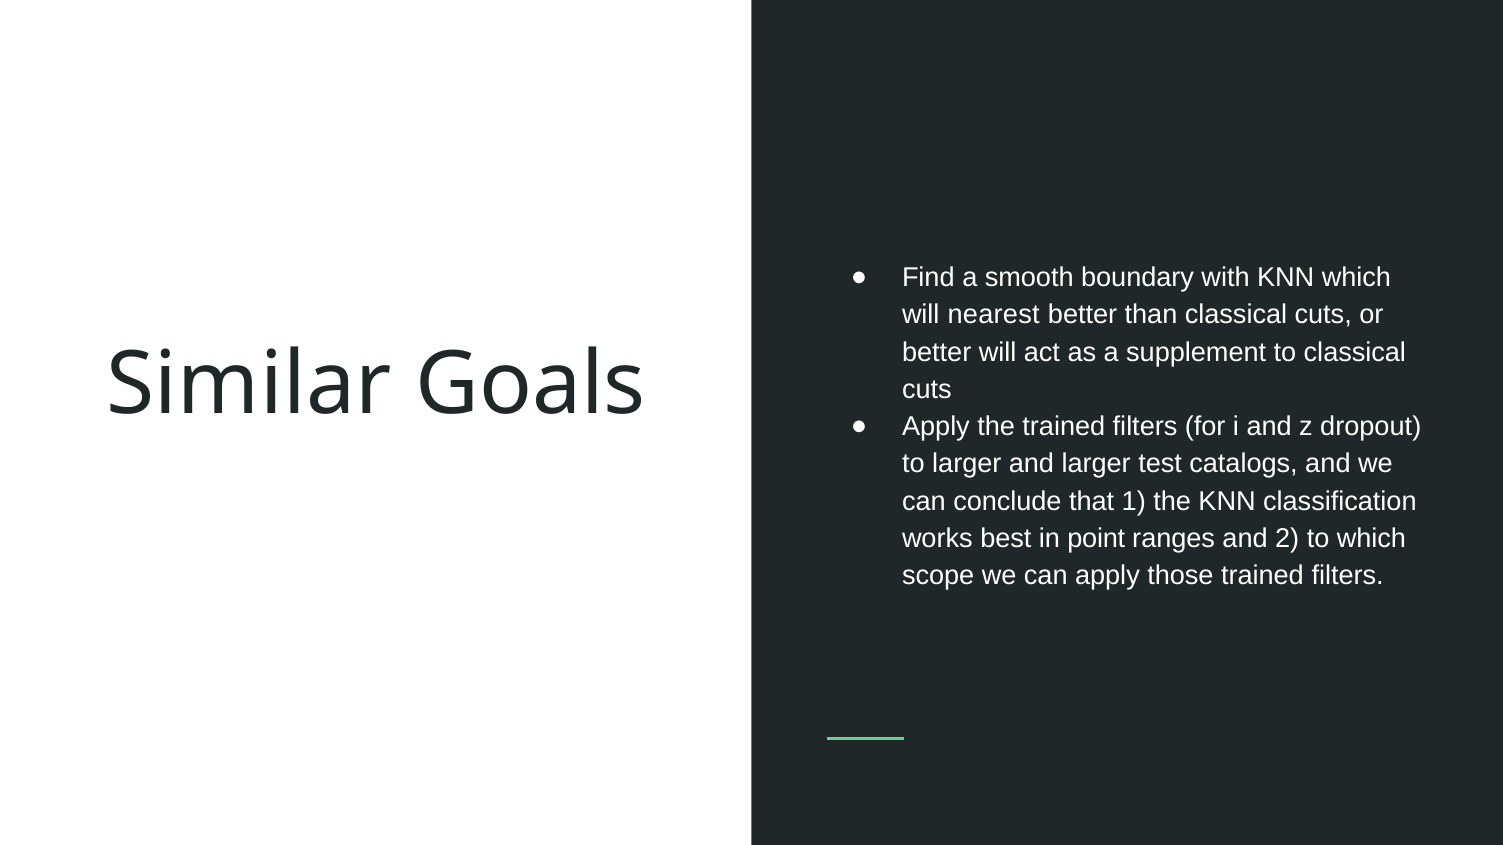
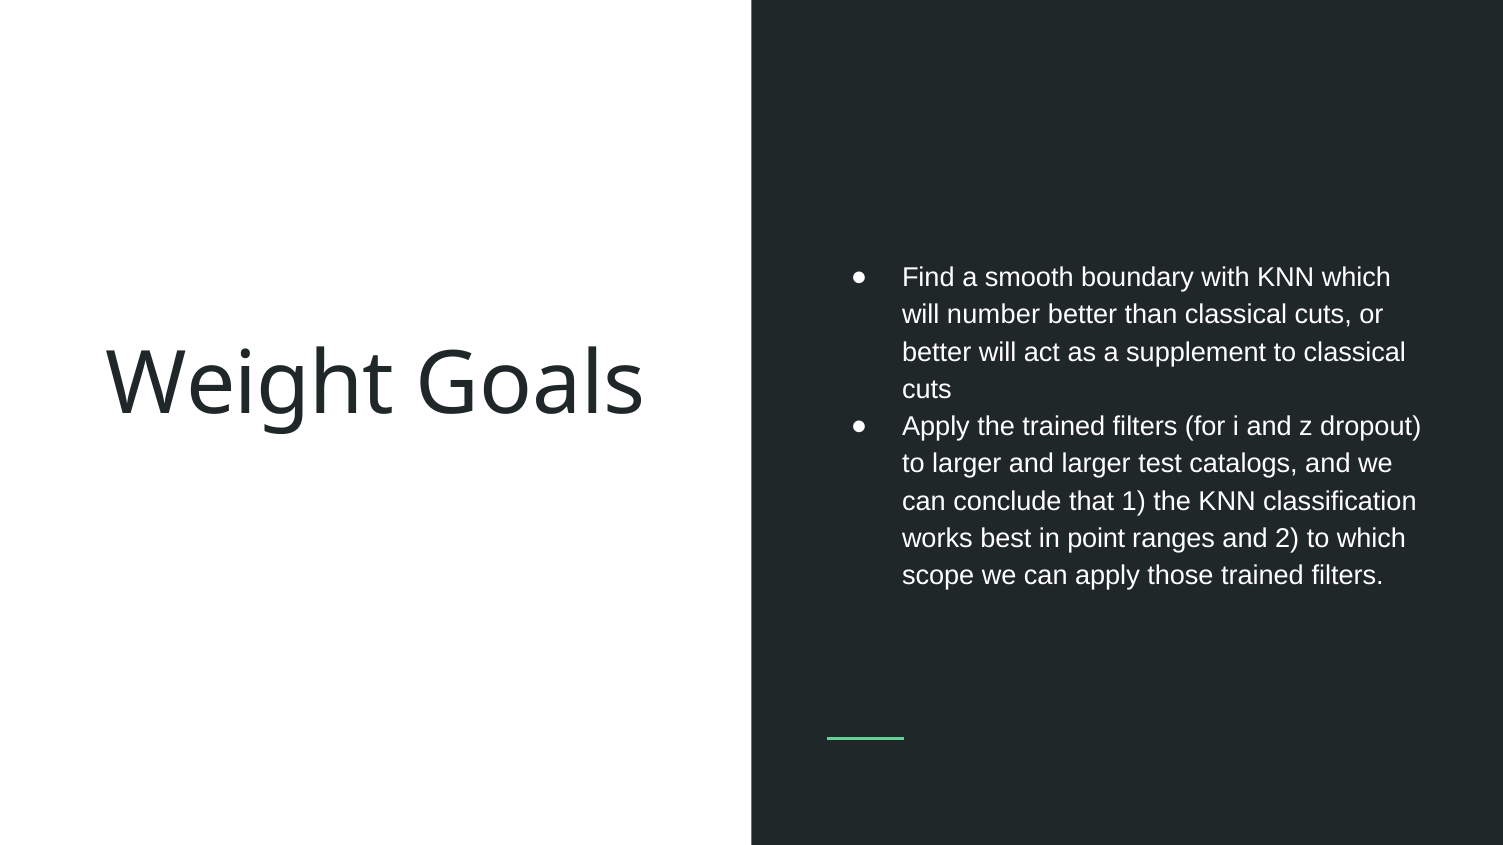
nearest: nearest -> number (994, 315)
Similar: Similar -> Weight (250, 385)
